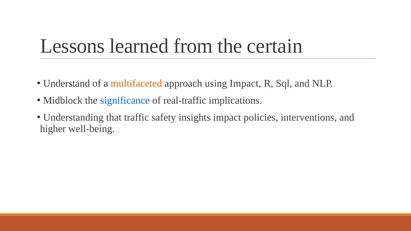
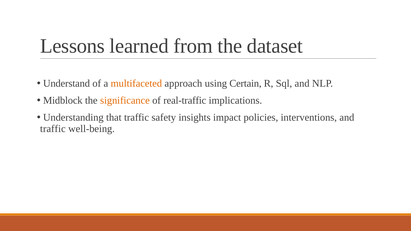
certain: certain -> dataset (275, 46)
using Impact: Impact -> Certain (245, 83)
significance colour: blue -> orange (125, 101)
higher: higher -> traffic (53, 129)
